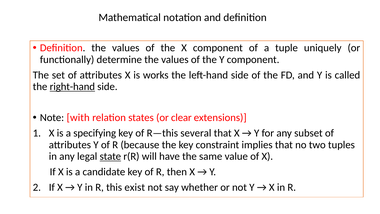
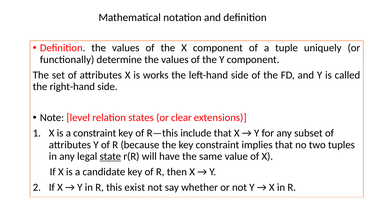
right-hand underline: present -> none (72, 87)
with: with -> level (78, 118)
a specifying: specifying -> constraint (95, 133)
several: several -> include (196, 133)
